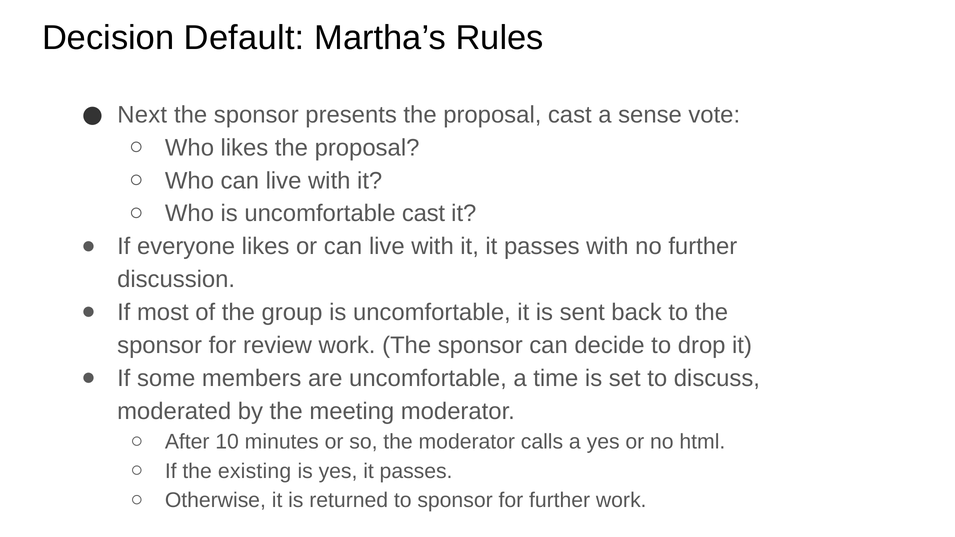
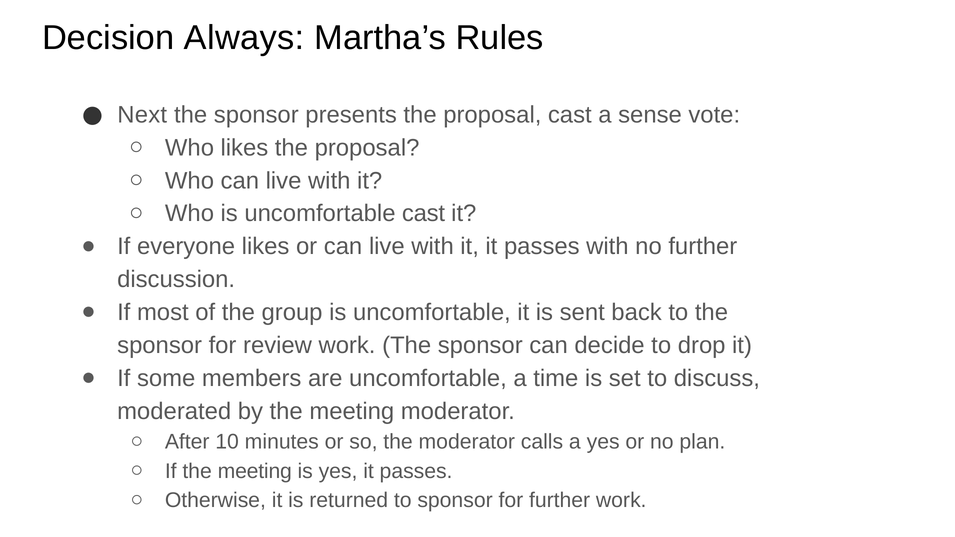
Default: Default -> Always (244, 38)
html: html -> plan (702, 442)
If the existing: existing -> meeting (255, 471)
